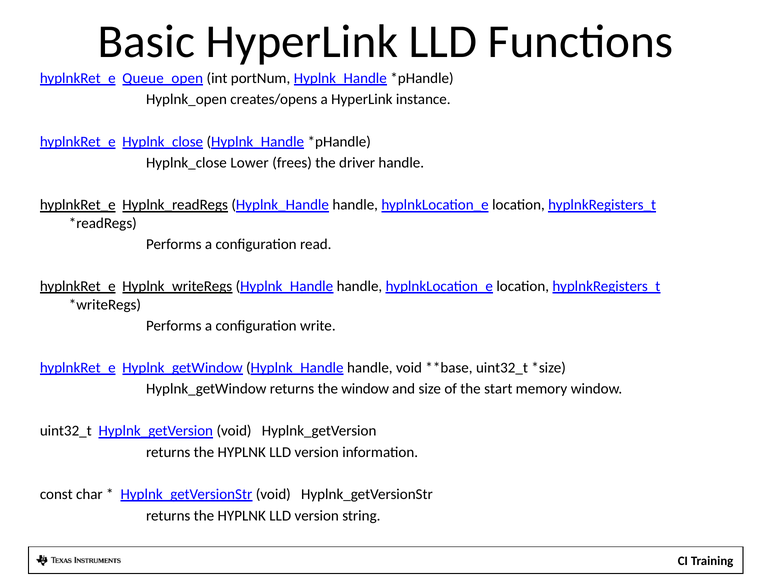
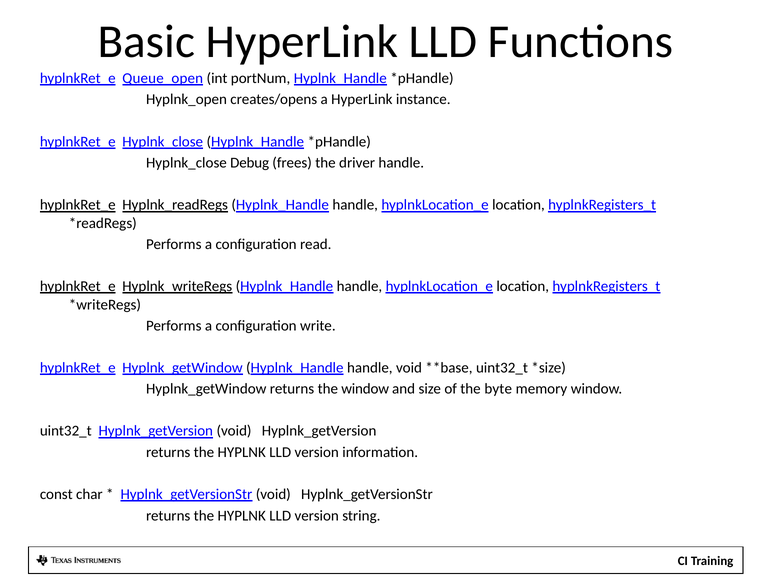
Lower: Lower -> Debug (250, 163)
start: start -> byte (498, 389)
